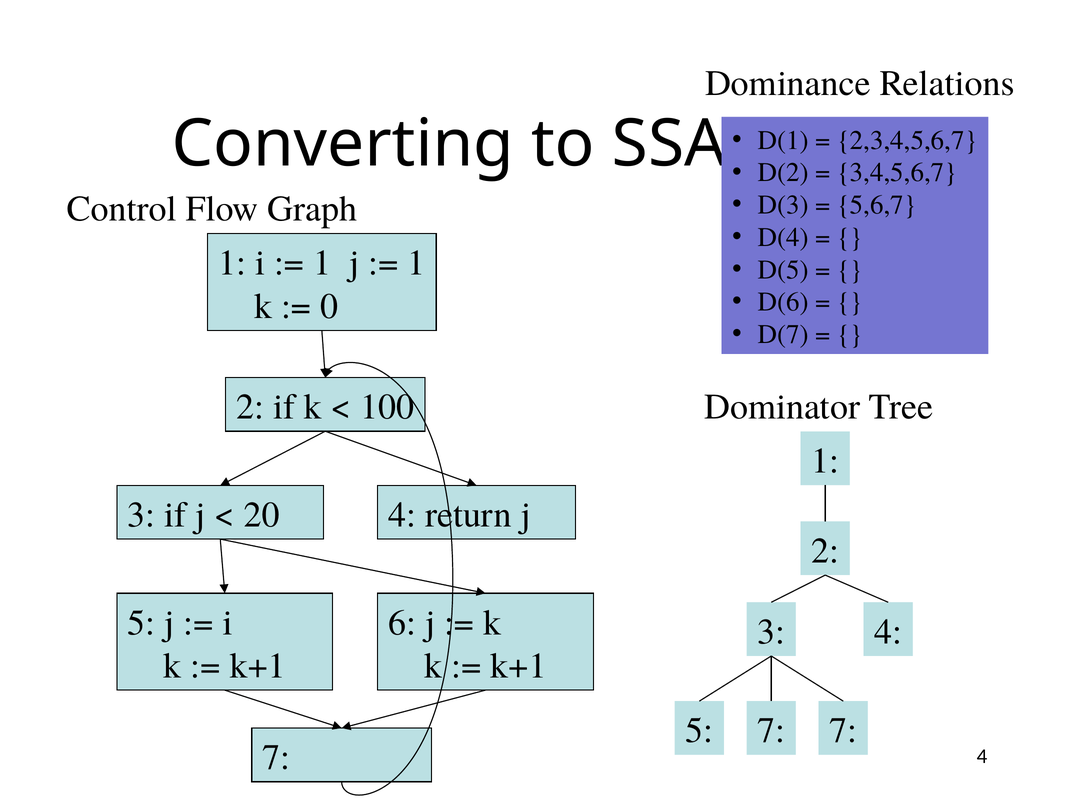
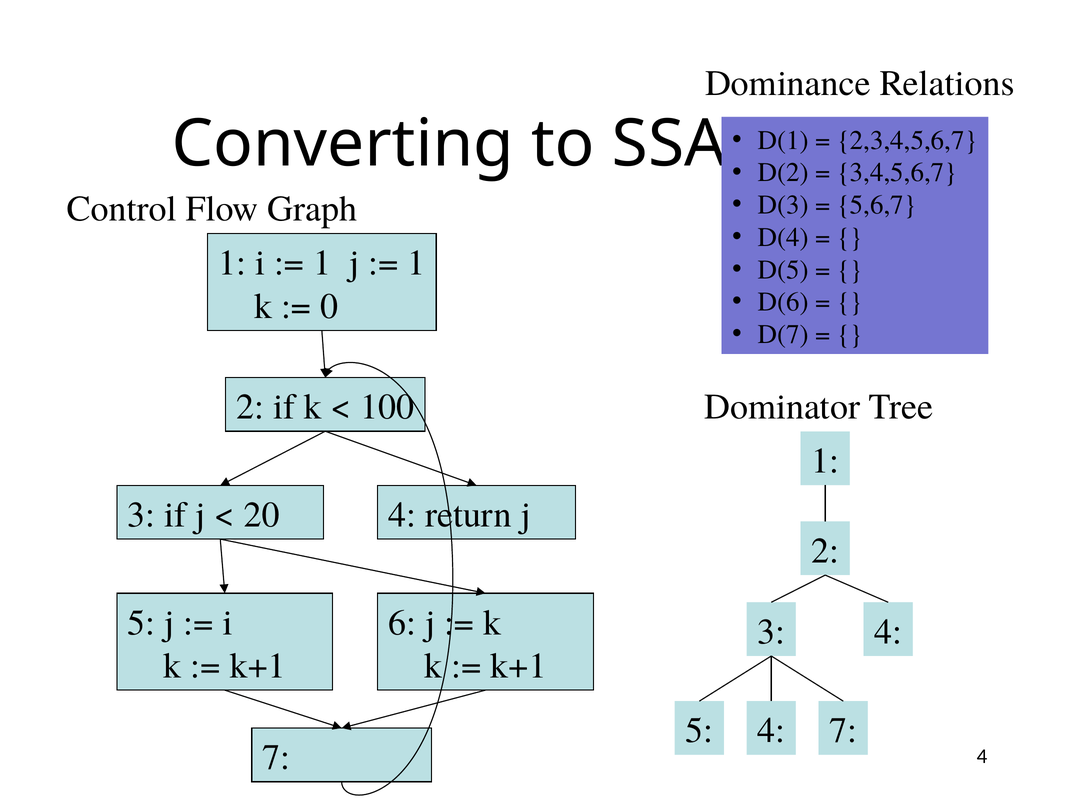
5 7: 7 -> 4 (771, 731)
